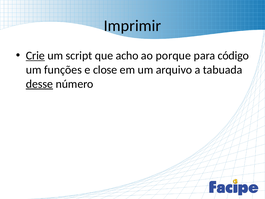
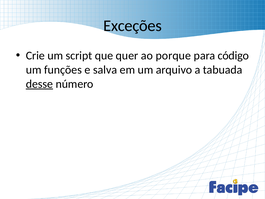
Imprimir: Imprimir -> Exceções (133, 26)
Crie underline: present -> none (35, 56)
acho: acho -> quer (127, 56)
close: close -> salva (105, 70)
